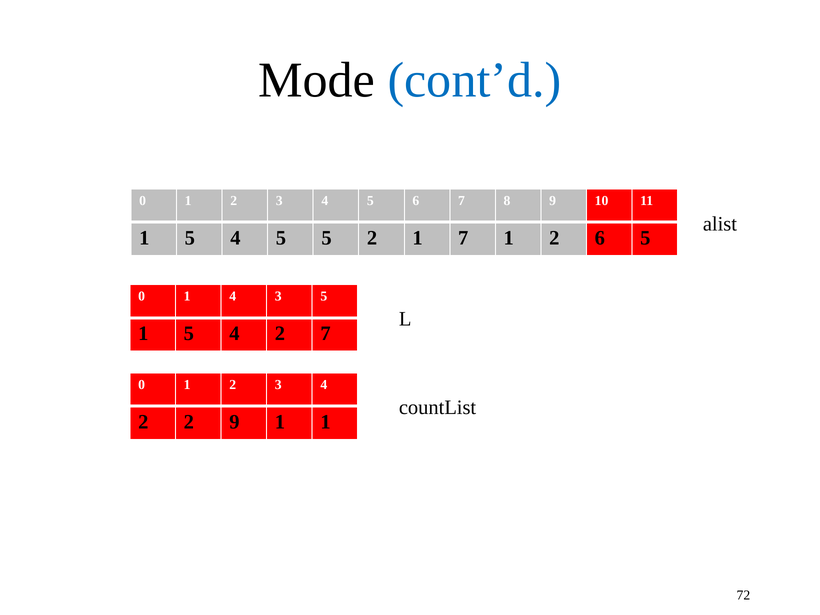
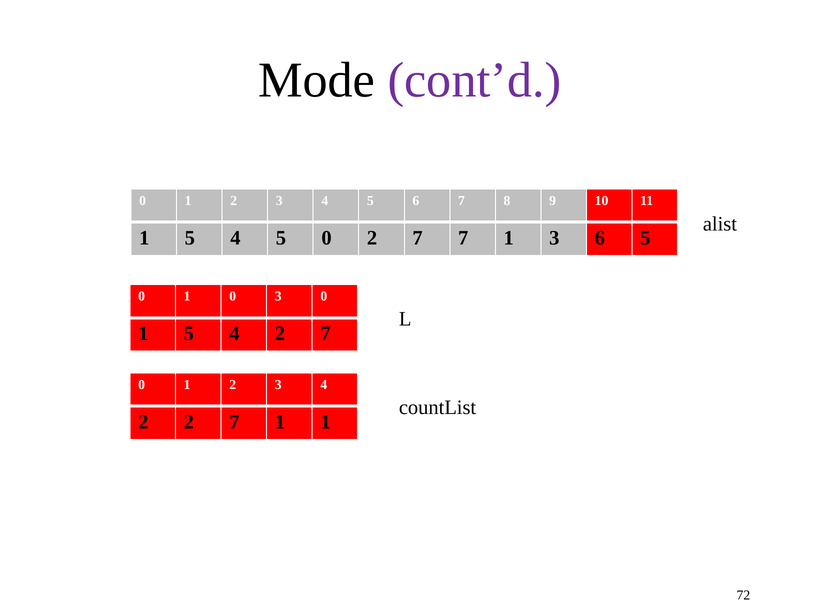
cont’d colour: blue -> purple (475, 80)
5 5: 5 -> 0 (327, 238)
1: 1 -> 7 (418, 238)
7 1 2: 2 -> 3 (554, 238)
1 4: 4 -> 0 (233, 296)
3 5: 5 -> 0 (324, 296)
2 2 9: 9 -> 7 (234, 422)
